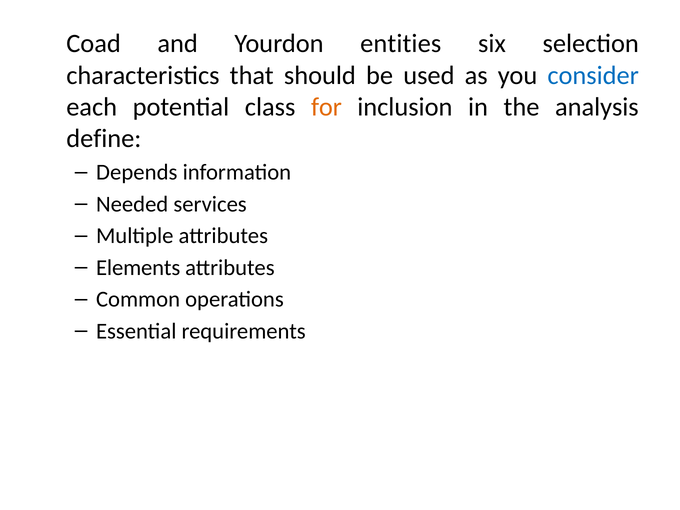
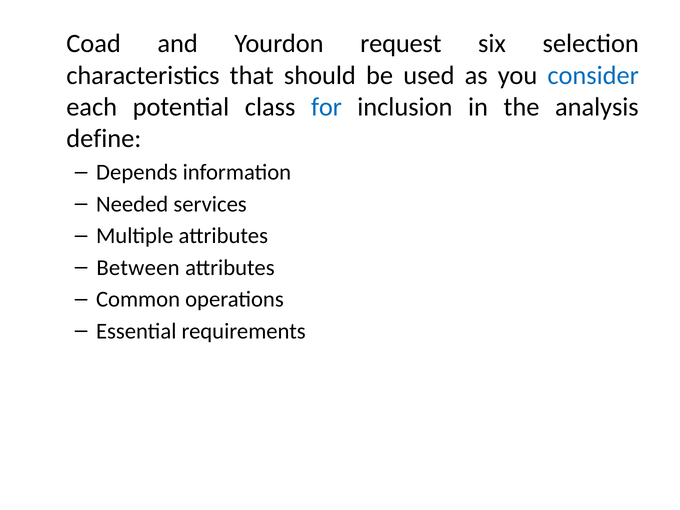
entities: entities -> request (401, 44)
for colour: orange -> blue (326, 107)
Elements: Elements -> Between (138, 268)
